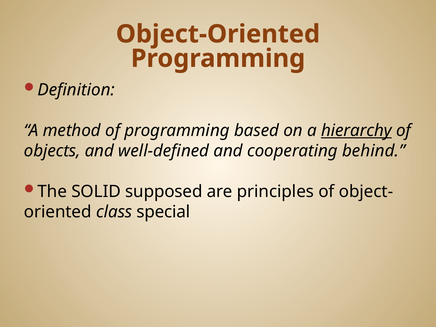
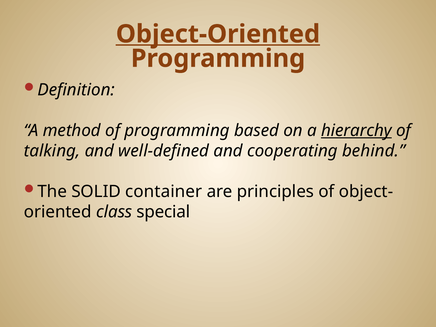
Object-Oriented underline: none -> present (218, 34)
objects: objects -> talking (52, 151)
supposed: supposed -> container (164, 192)
